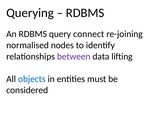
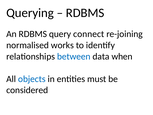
nodes: nodes -> works (62, 45)
between colour: purple -> blue (74, 56)
lifting: lifting -> when (122, 56)
